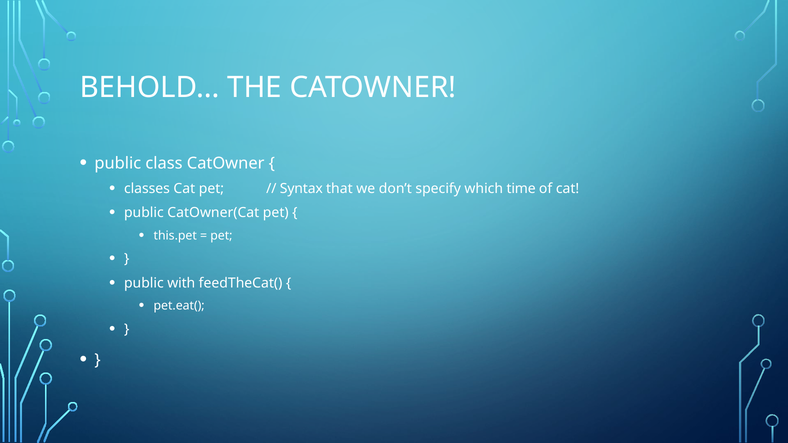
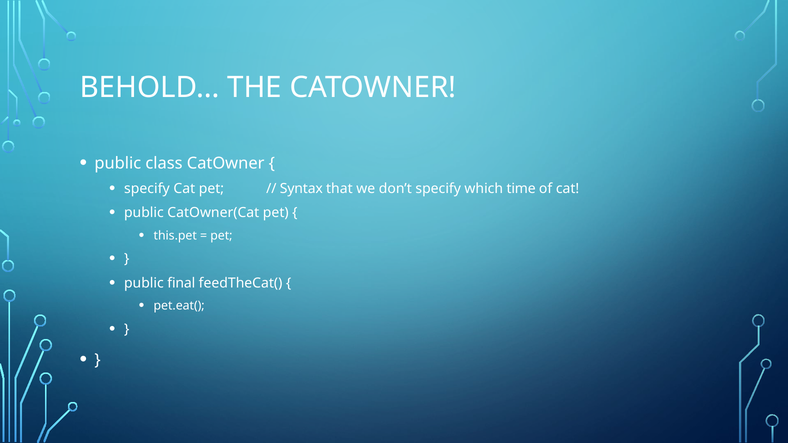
classes: classes -> specify (147, 189)
with: with -> final (181, 283)
